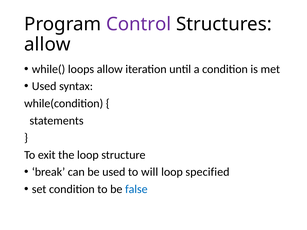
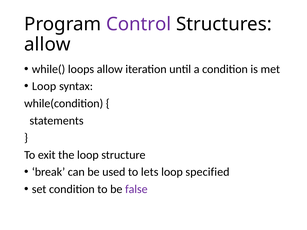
Used: Used -> Loop (44, 86)
will: will -> lets (150, 172)
false colour: blue -> purple (136, 189)
